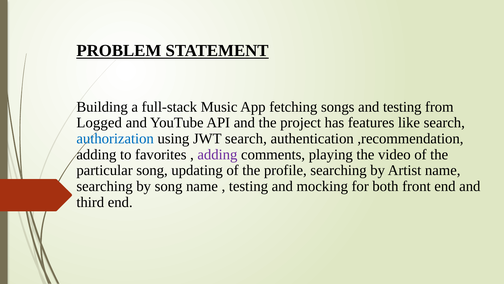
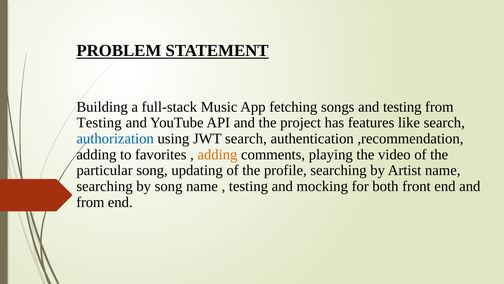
Logged: Logged -> Testing (99, 122)
adding colour: purple -> orange (217, 154)
third: third -> from (90, 202)
